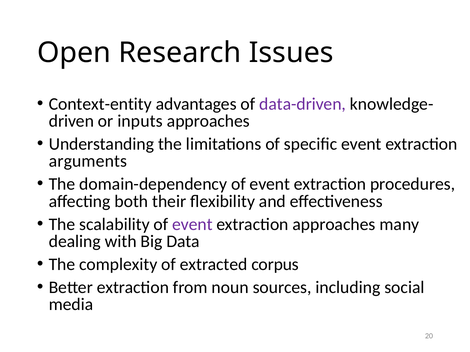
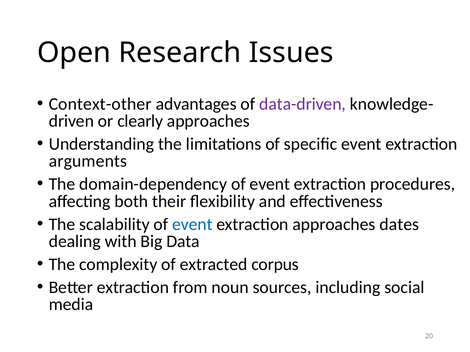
Context-entity: Context-entity -> Context-other (100, 104)
inputs: inputs -> clearly (140, 121)
event colour: purple -> blue (192, 225)
many: many -> dates (399, 225)
